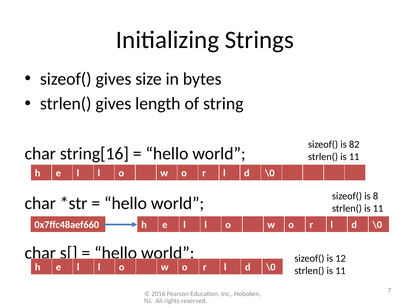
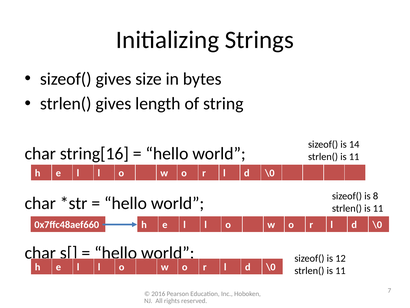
82: 82 -> 14 (354, 144)
